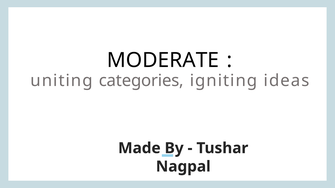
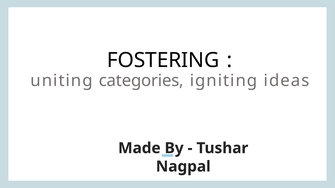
MODERATE: MODERATE -> FOSTERING (163, 60)
